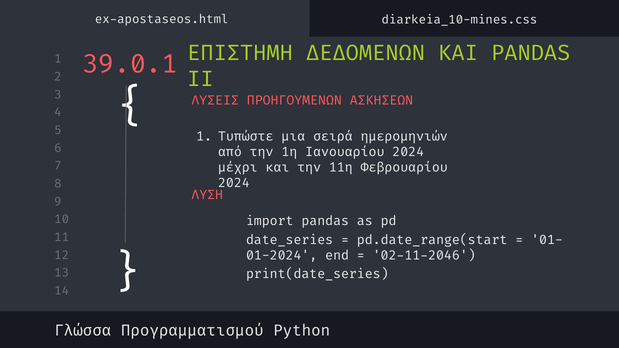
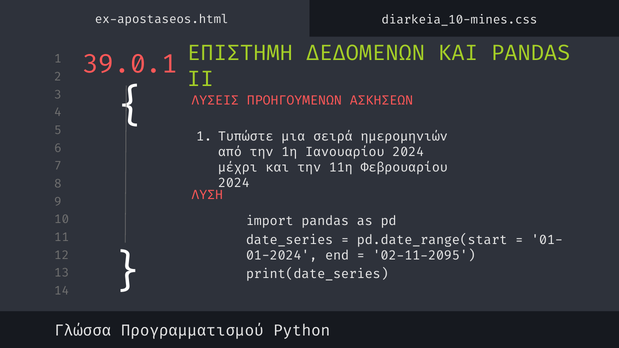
02-11-2046: 02-11-2046 -> 02-11-2095 (424, 255)
